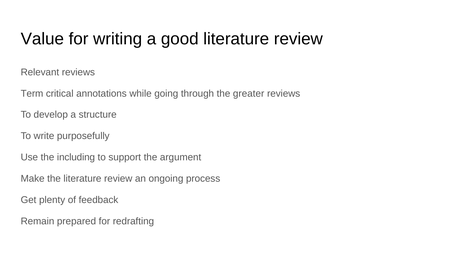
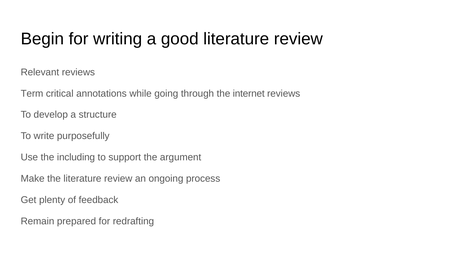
Value: Value -> Begin (42, 39)
greater: greater -> internet (249, 93)
